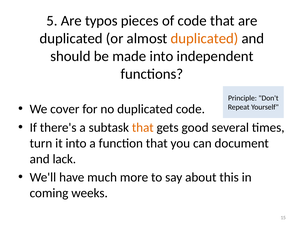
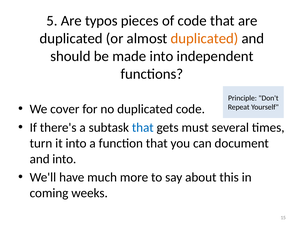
that colour: orange -> blue (143, 128)
good: good -> must (195, 128)
and lack: lack -> into (64, 159)
